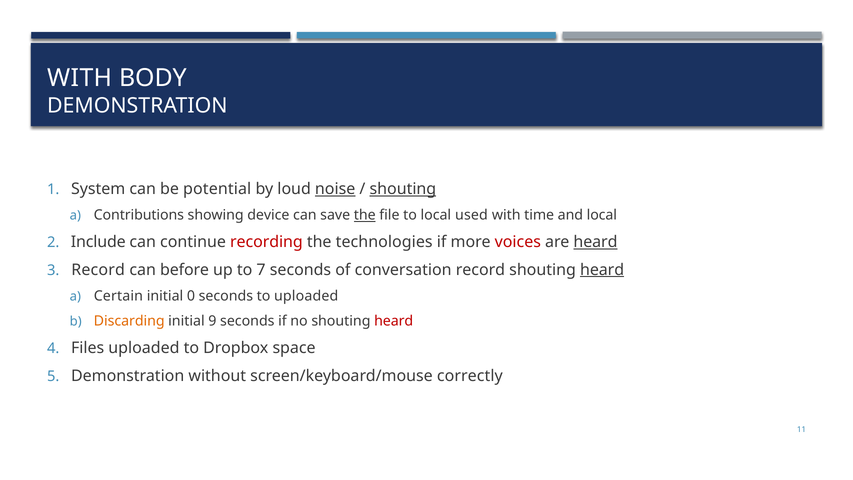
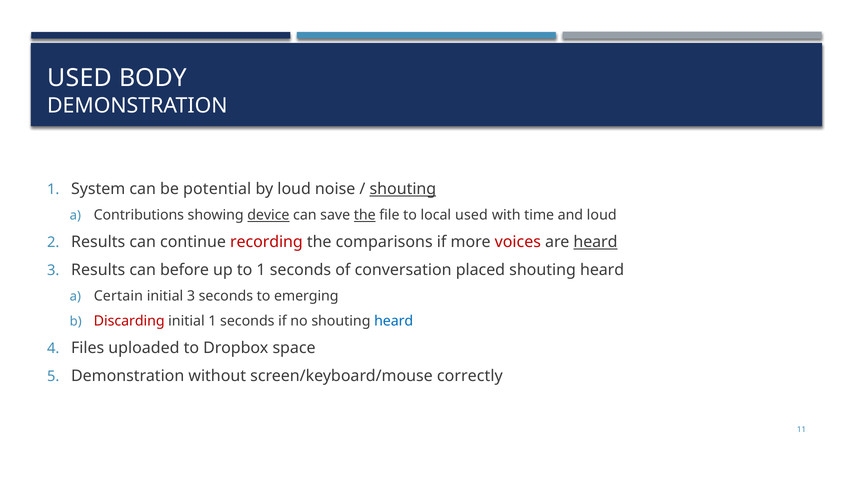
WITH: WITH -> USED (80, 78)
noise underline: present -> none (335, 189)
device underline: none -> present (268, 215)
and local: local -> loud (602, 215)
Include: Include -> Results (98, 242)
technologies: technologies -> comparisons (384, 242)
Record: Record -> Results (98, 270)
to 7: 7 -> 1 (261, 270)
conversation record: record -> placed (480, 270)
heard underline: present -> none (602, 270)
initial 0: 0 -> 3 (191, 296)
to uploaded: uploaded -> emerging (306, 296)
Discarding colour: orange -> red (129, 321)
initial 9: 9 -> 1 (212, 321)
heard colour: red -> blue (394, 321)
